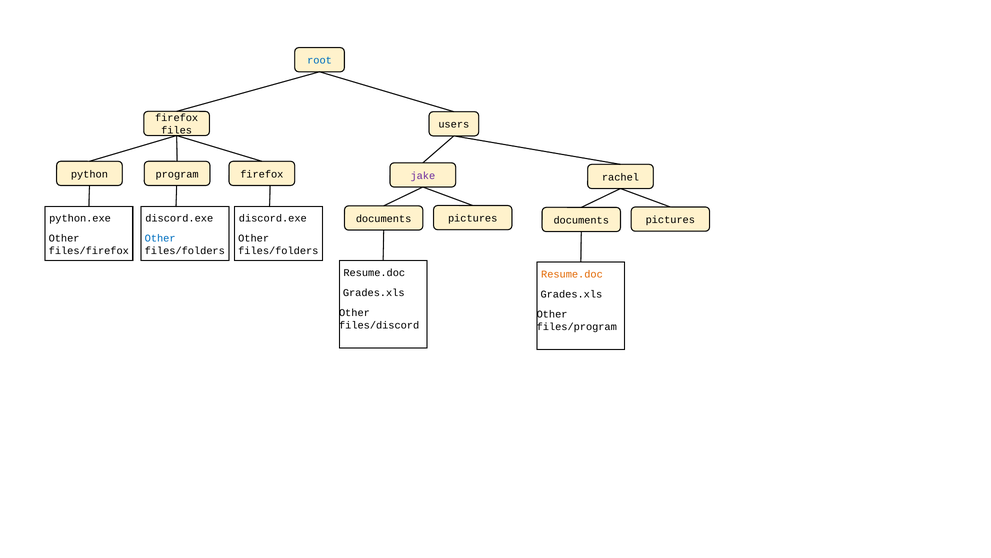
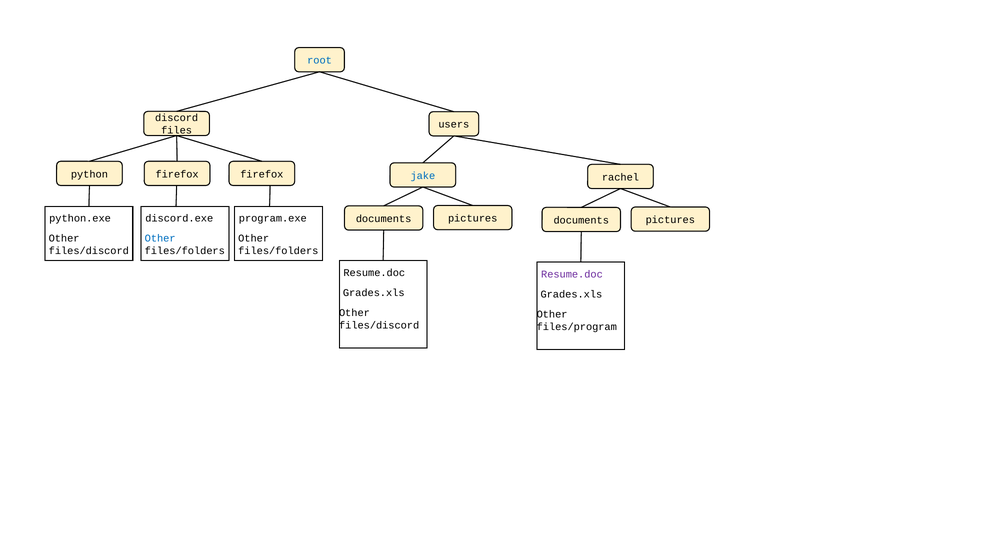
firefox: firefox -> discord (177, 118)
python program: program -> firefox (177, 174)
jake colour: purple -> blue (423, 175)
discord.exe: discord.exe -> program.exe (273, 218)
files/firefox: files/firefox -> files/discord (89, 251)
Resume.doc colour: orange -> purple (572, 274)
